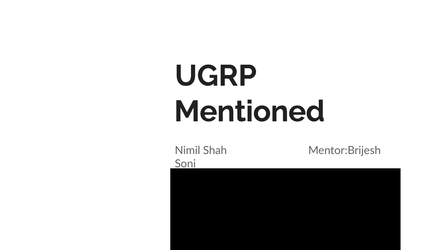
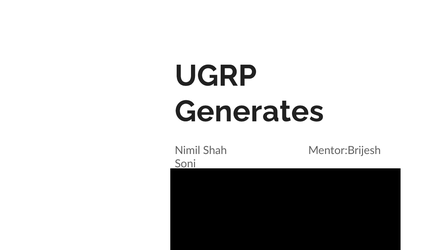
Mentioned: Mentioned -> Generates (249, 112)
